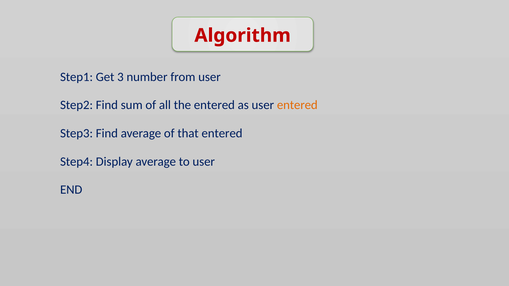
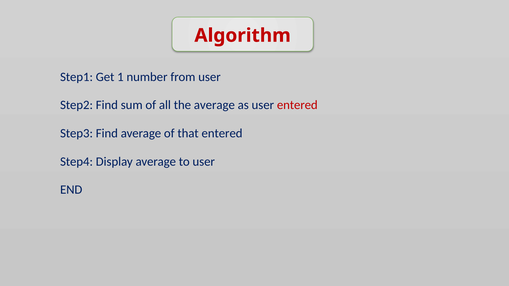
3: 3 -> 1 (120, 77)
the entered: entered -> average (214, 105)
entered colour: orange -> red (297, 105)
